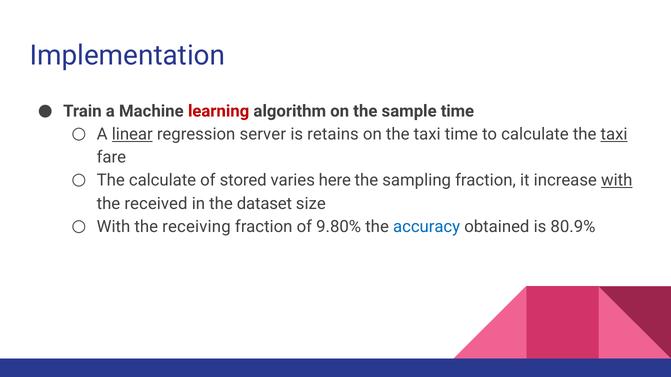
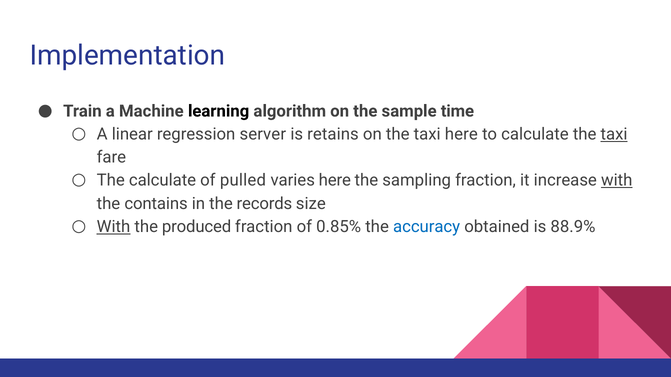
learning colour: red -> black (219, 111)
linear underline: present -> none (132, 134)
taxi time: time -> here (461, 134)
stored: stored -> pulled (243, 181)
received: received -> contains (156, 204)
dataset: dataset -> records (264, 204)
With underline: none -> present (113, 227)
receiving: receiving -> produced (197, 227)
9.80%: 9.80% -> 0.85% (339, 227)
80.9%: 80.9% -> 88.9% (573, 227)
